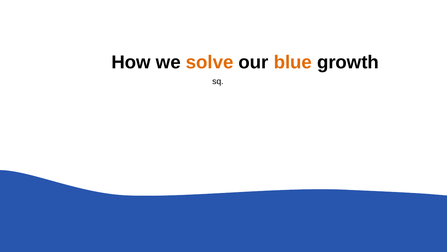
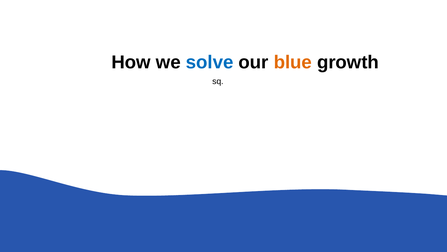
solve colour: orange -> blue (210, 62)
